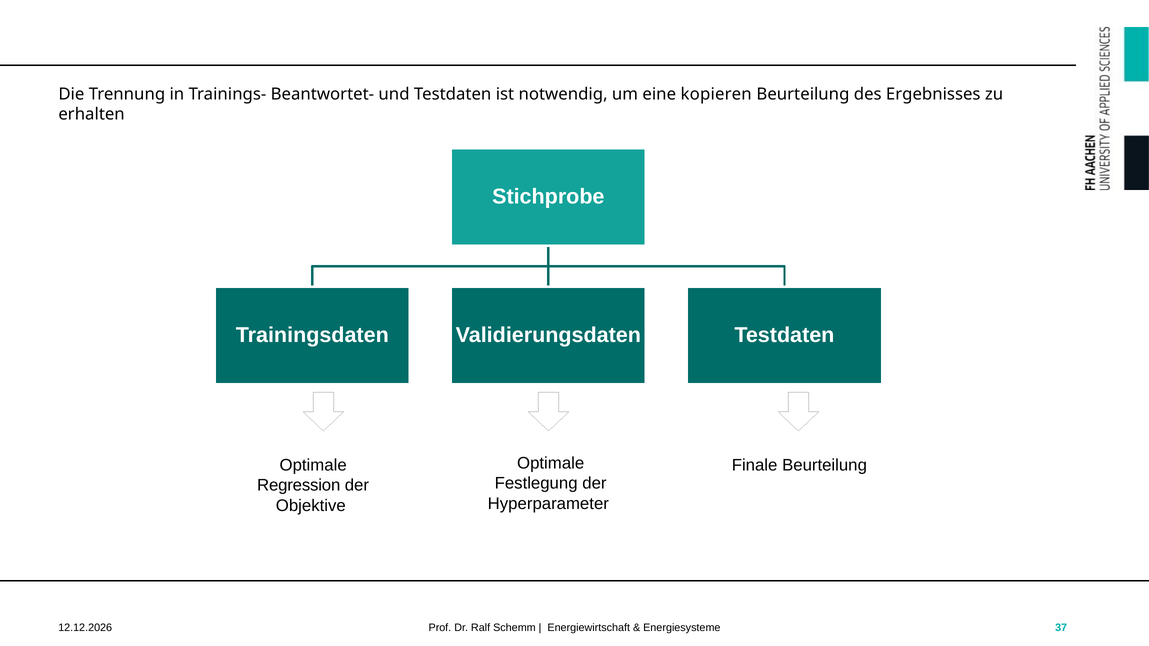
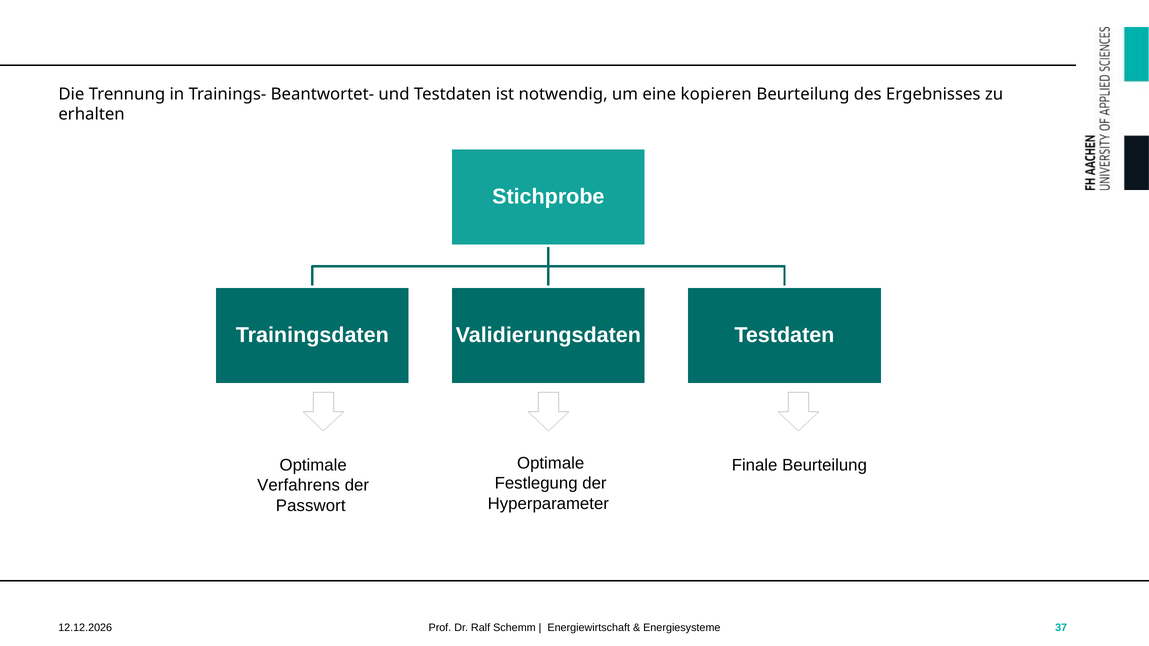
Regression: Regression -> Verfahrens (299, 486)
Objektive: Objektive -> Passwort (311, 506)
